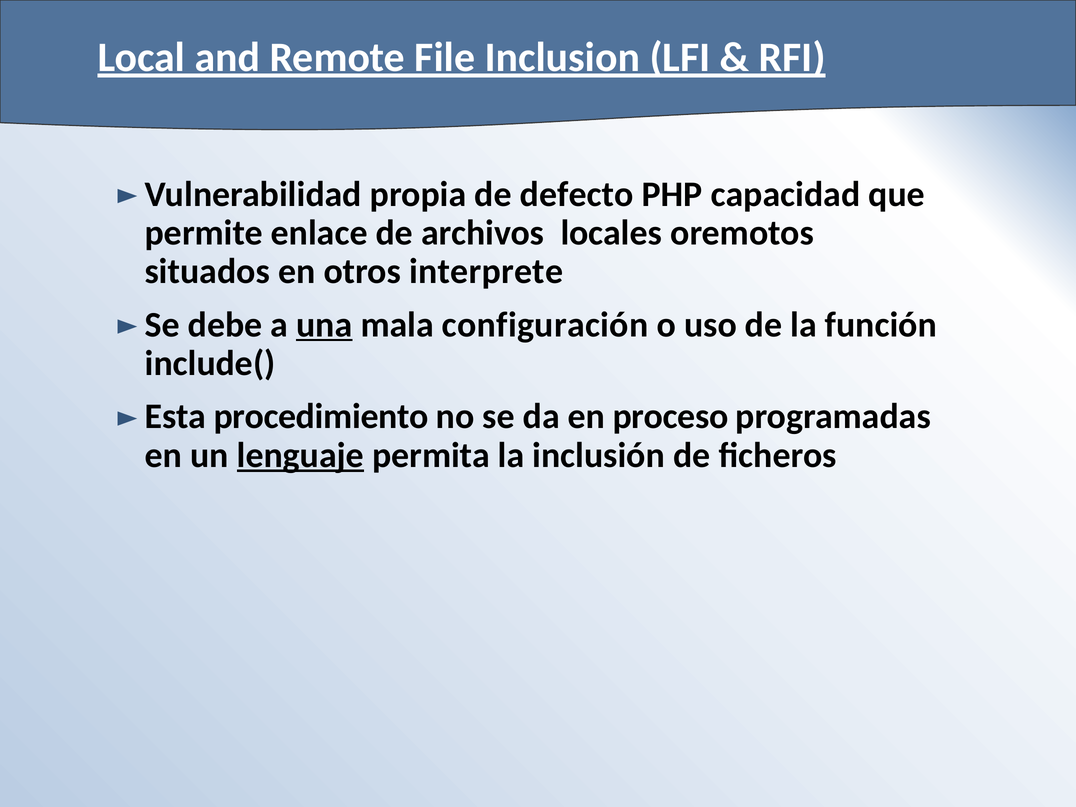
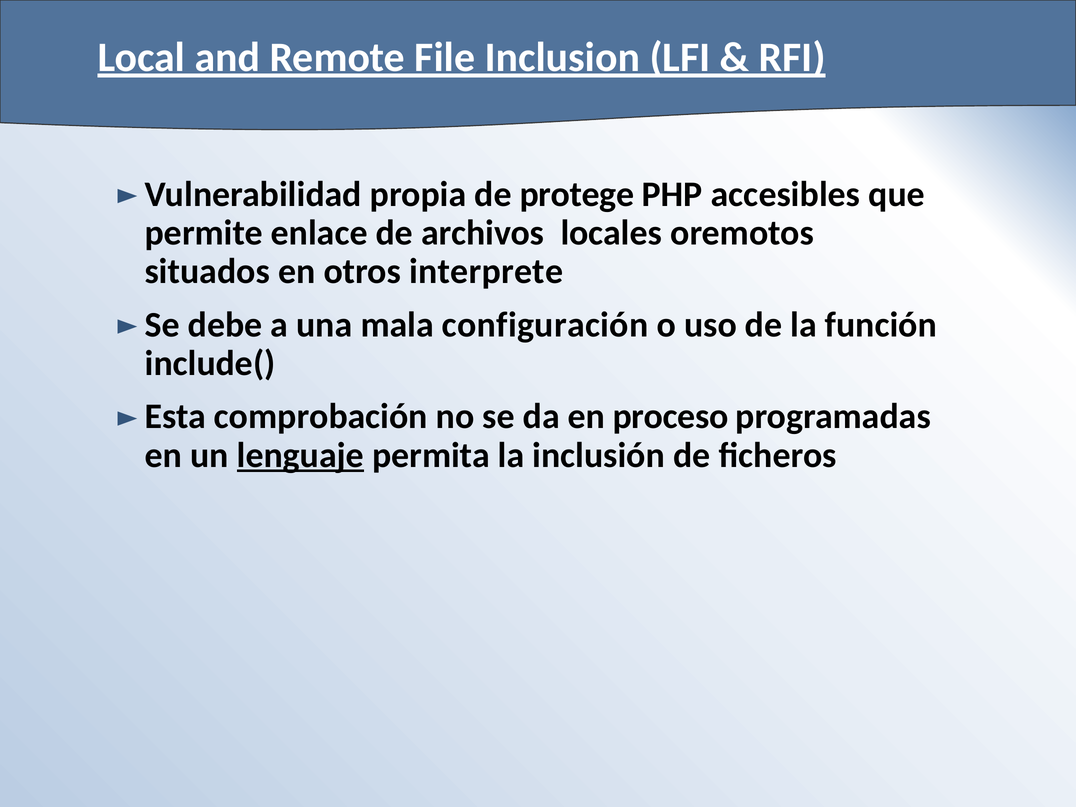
defecto: defecto -> protege (577, 194)
capacidad: capacidad -> accesibles (785, 194)
una underline: present -> none (324, 325)
procedimiento: procedimiento -> comprobación (321, 417)
